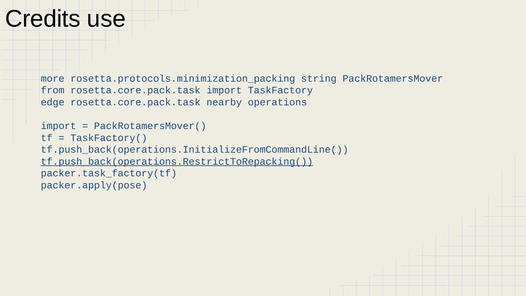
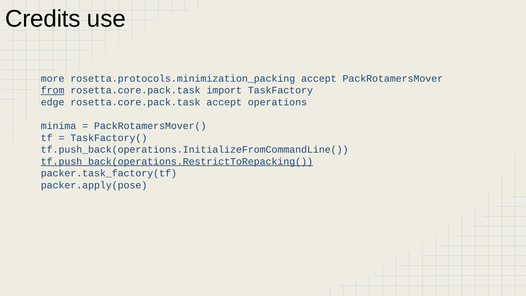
rosetta.protocols.minimization_packing string: string -> accept (319, 79)
from underline: none -> present (53, 90)
rosetta.core.pack.task nearby: nearby -> accept (224, 102)
import: import -> minima (59, 126)
